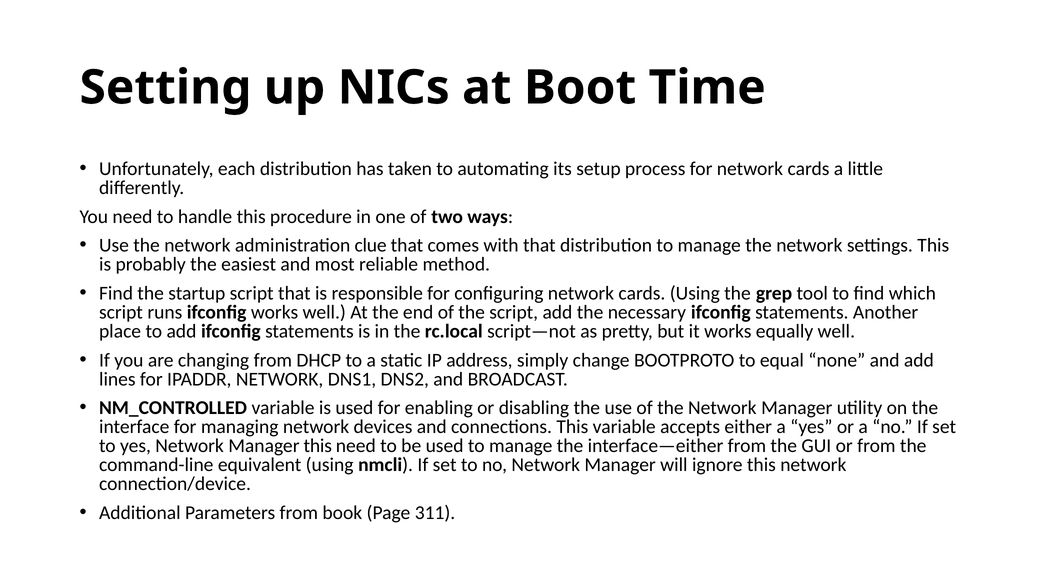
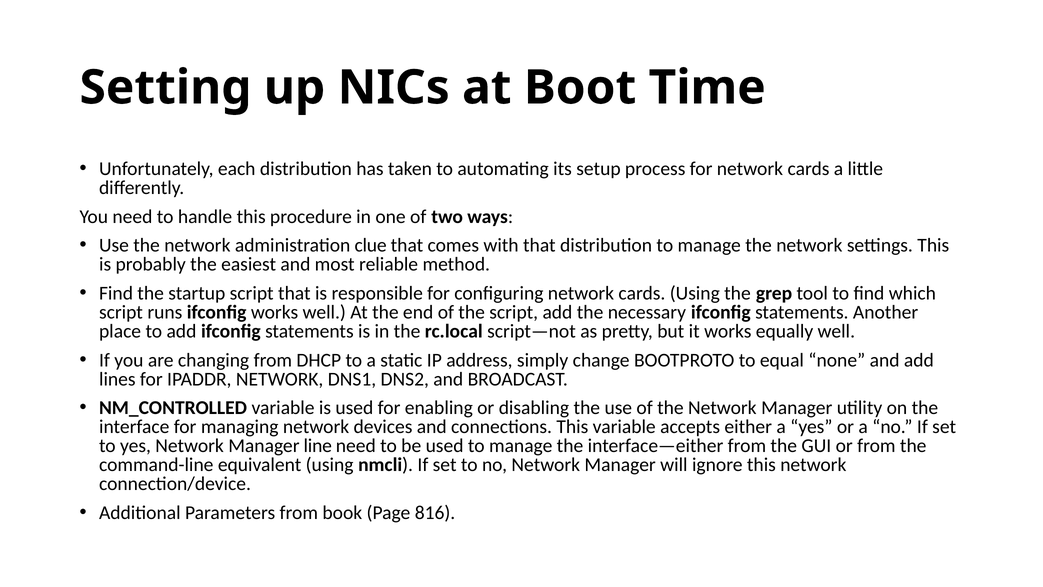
Manager this: this -> line (318, 446)
311: 311 -> 816 (435, 512)
